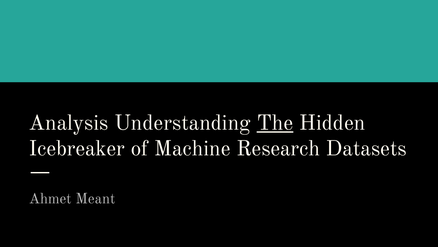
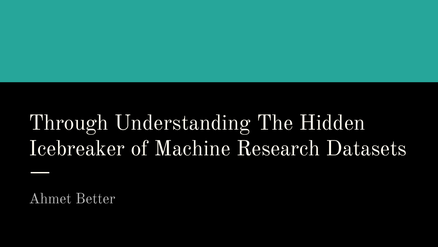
Analysis: Analysis -> Through (69, 122)
The underline: present -> none (275, 122)
Meant: Meant -> Better (95, 198)
